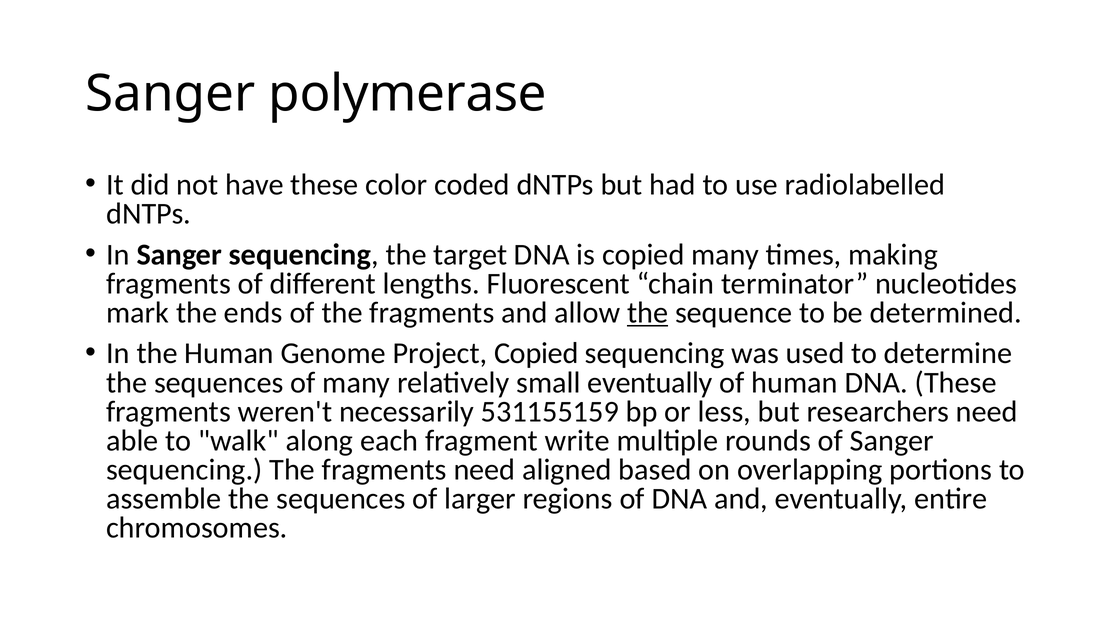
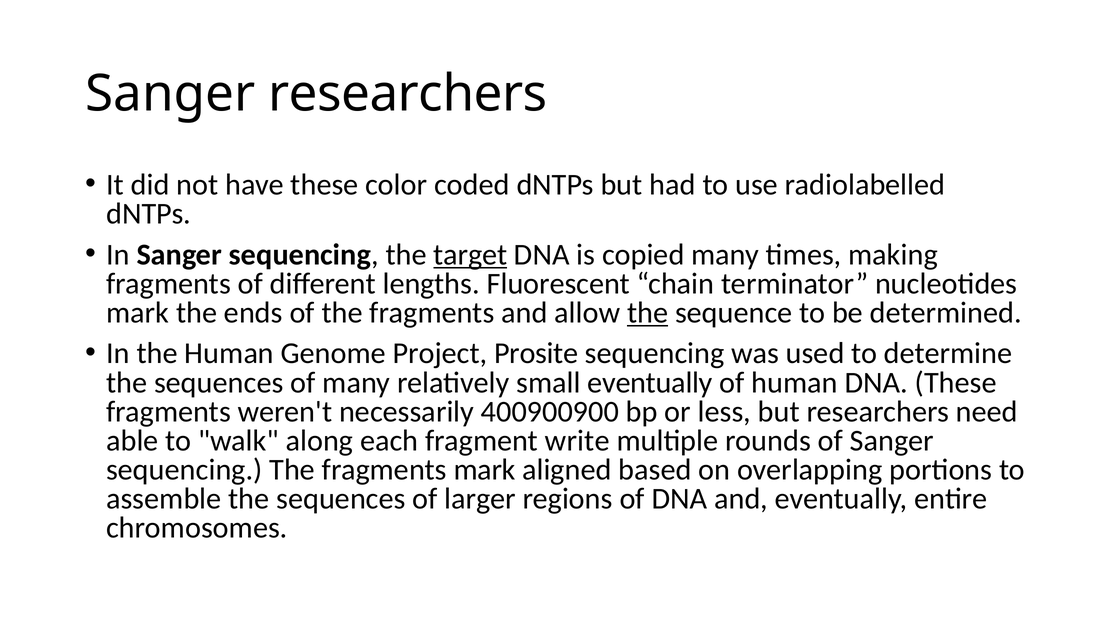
Sanger polymerase: polymerase -> researchers (408, 94)
target underline: none -> present (470, 255)
Project Copied: Copied -> Prosite (536, 353)
531155159: 531155159 -> 400900900 (550, 412)
fragments need: need -> mark (485, 470)
